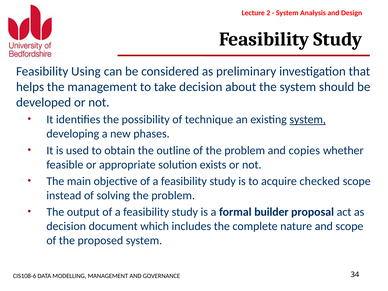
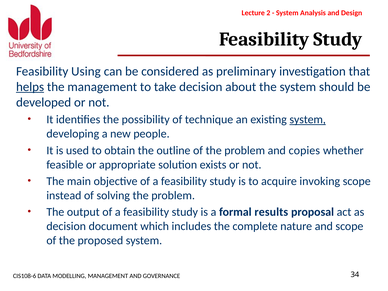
helps underline: none -> present (30, 87)
phases: phases -> people (152, 134)
checked: checked -> invoking (320, 181)
builder: builder -> results (271, 212)
